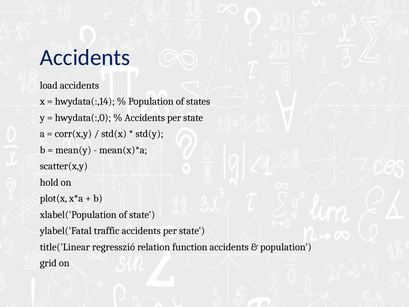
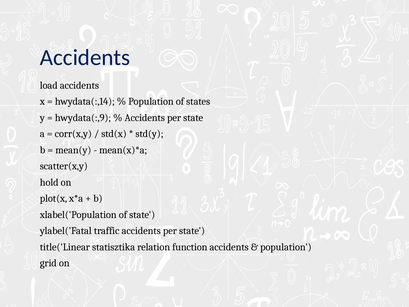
hwydata(:,0: hwydata(:,0 -> hwydata(:,9 (83, 118)
regresszió: regresszió -> statisztika (114, 247)
